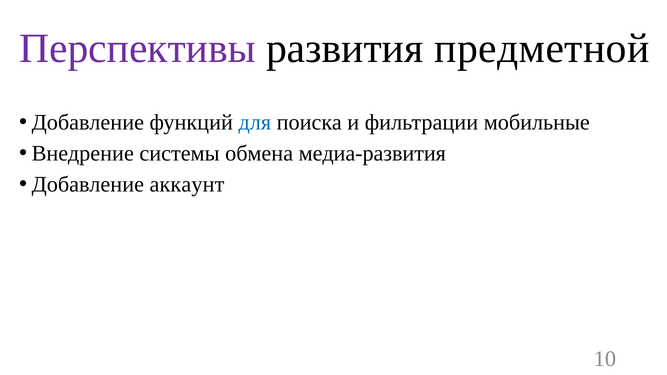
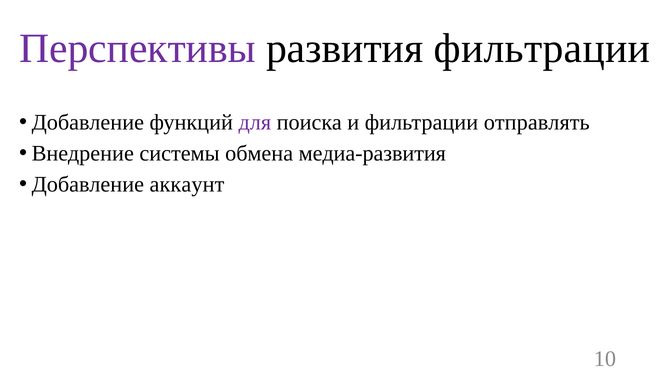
развития предметной: предметной -> фильтрации (542, 48)
для colour: blue -> purple (255, 122)
мобильные: мобильные -> отправлять (537, 122)
